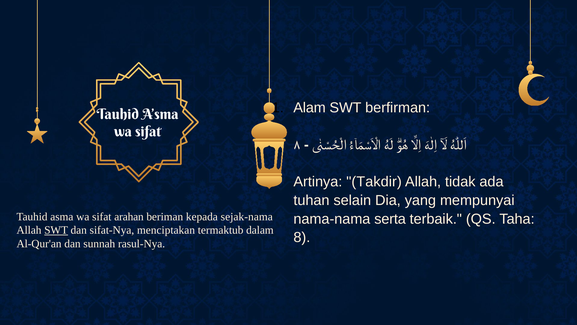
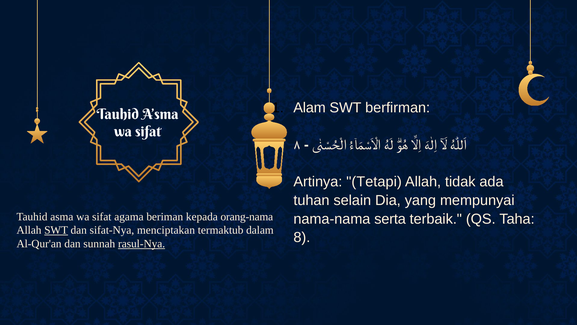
Takdir: Takdir -> Tetapi (374, 182)
arahan: arahan -> agama (129, 216)
sejak-nama: sejak-nama -> orang-nama (247, 216)
rasul-Nya underline: none -> present (142, 243)
